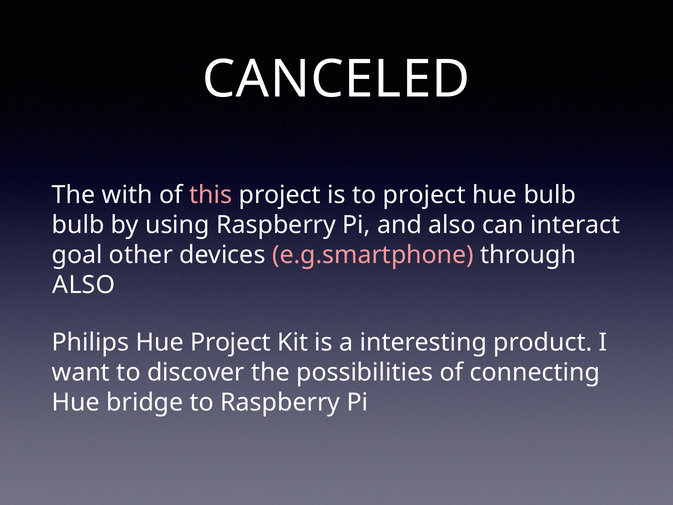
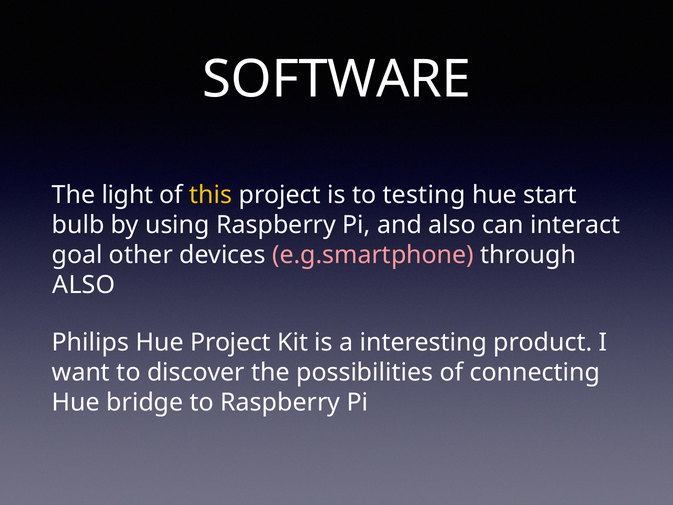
CANCELED: CANCELED -> SOFTWARE (337, 80)
with: with -> light (127, 195)
this colour: pink -> yellow (211, 195)
to project: project -> testing (424, 195)
hue bulb: bulb -> start (550, 195)
